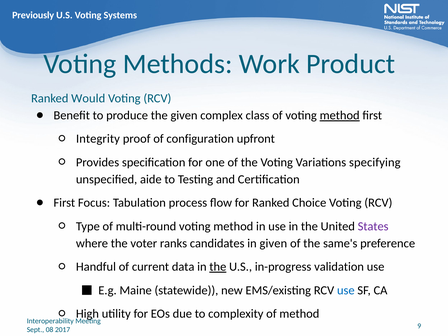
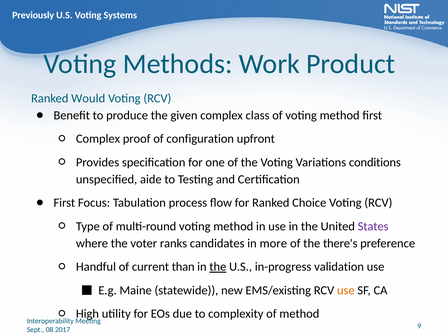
method underline: present -> none (340, 115)
Integrity: Integrity -> Complex (98, 139)
specifying: specifying -> conditions (375, 162)
in given: given -> more (273, 243)
same's: same's -> there's (340, 243)
data: data -> than (183, 267)
use colour: blue -> orange (346, 290)
